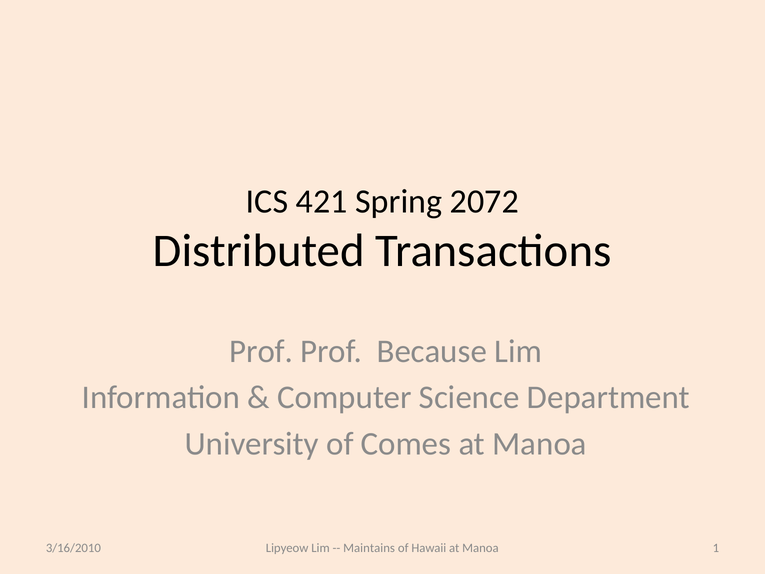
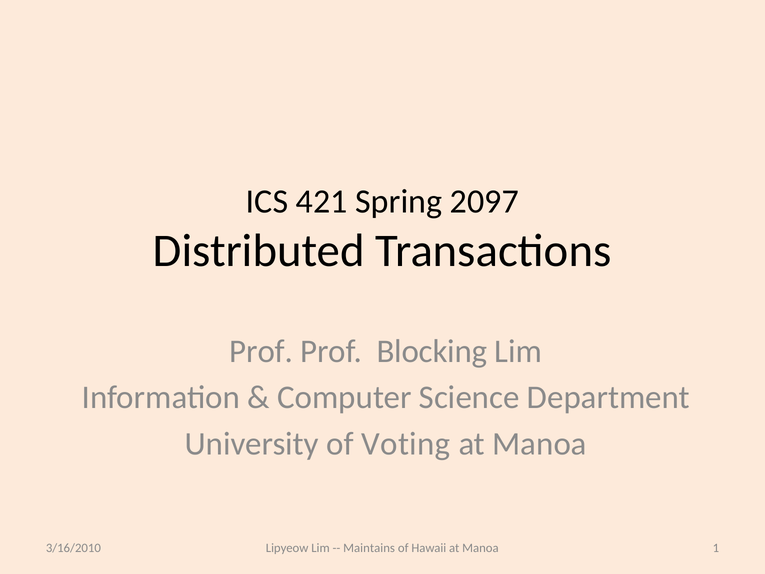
2072: 2072 -> 2097 (484, 201)
Because: Because -> Blocking (432, 351)
Comes: Comes -> Voting (406, 444)
